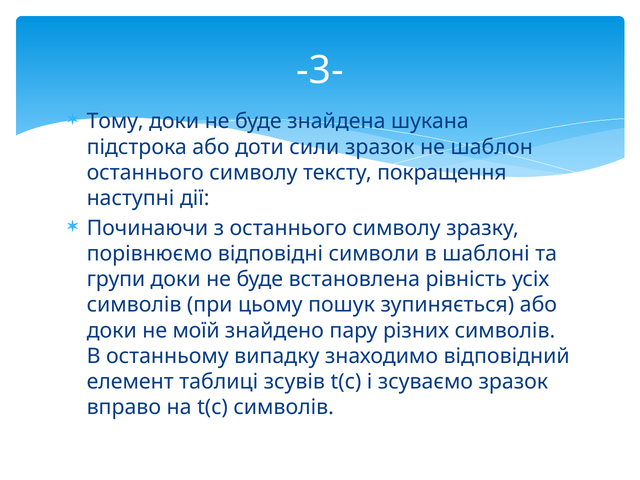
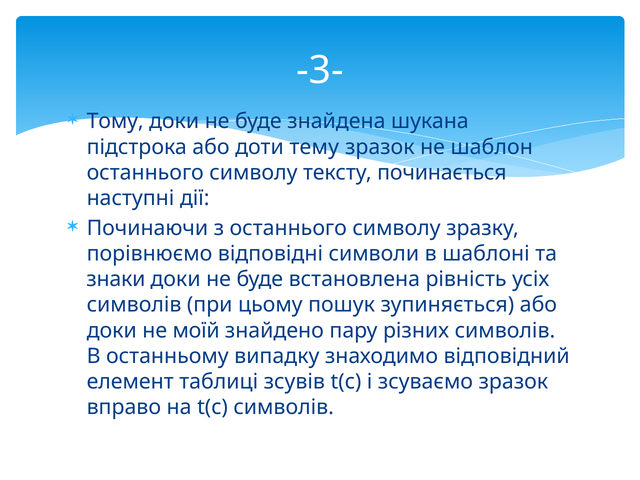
сили: сили -> тему (314, 147)
покращення: покращення -> починається (442, 173)
групи: групи -> знаки (116, 279)
